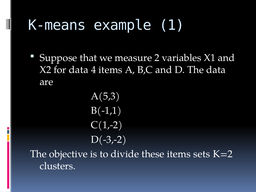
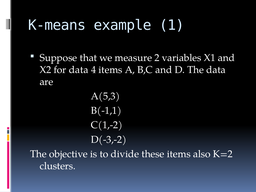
sets: sets -> also (202, 154)
